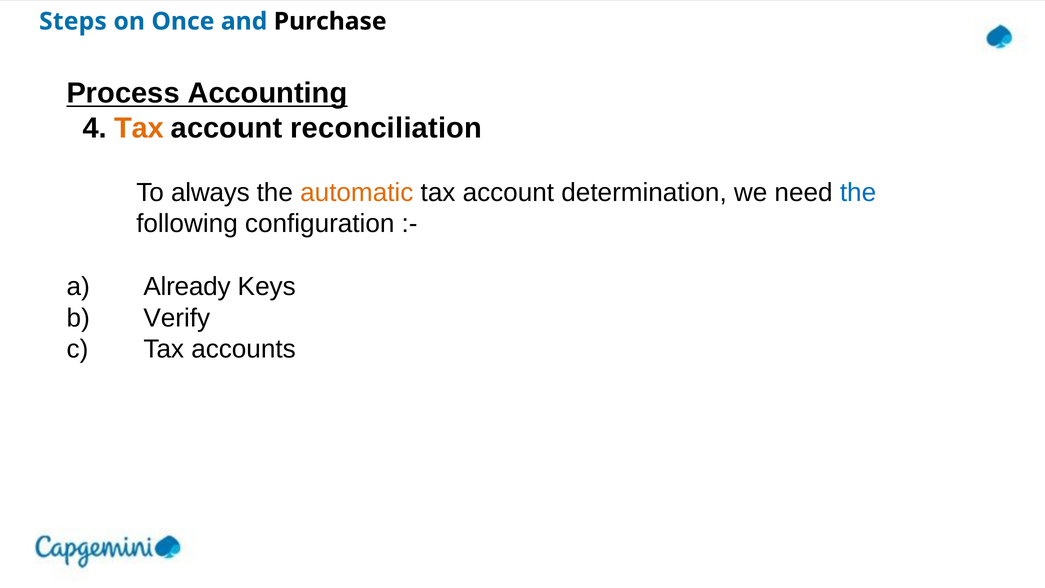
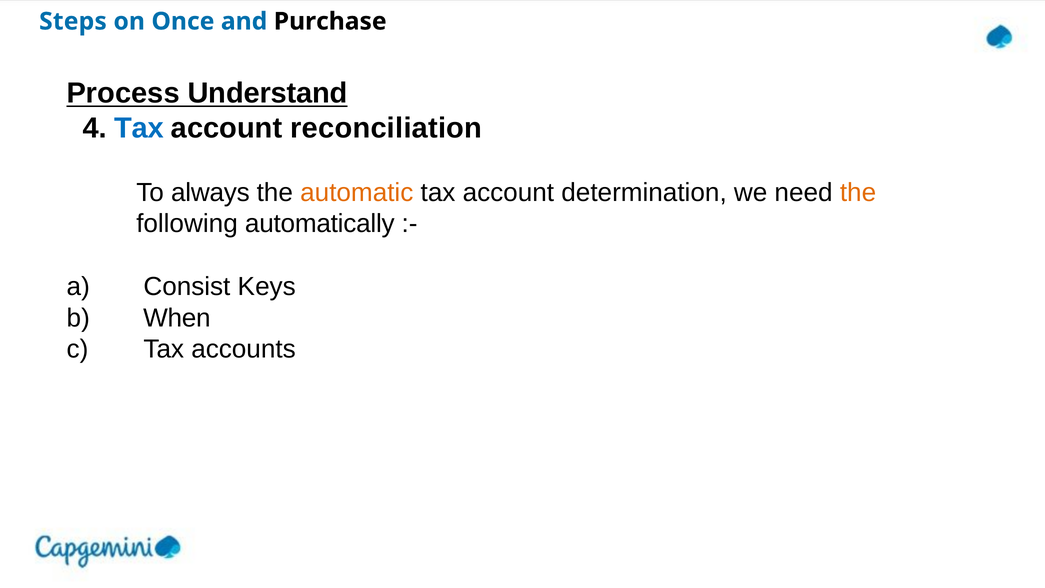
Accounting: Accounting -> Understand (268, 93)
Tax colour: orange -> blue (139, 128)
the colour: blue -> orange (858, 192)
configuration: configuration -> automatically (320, 224)
Already: Already -> Consist (187, 286)
Verify: Verify -> When (177, 318)
